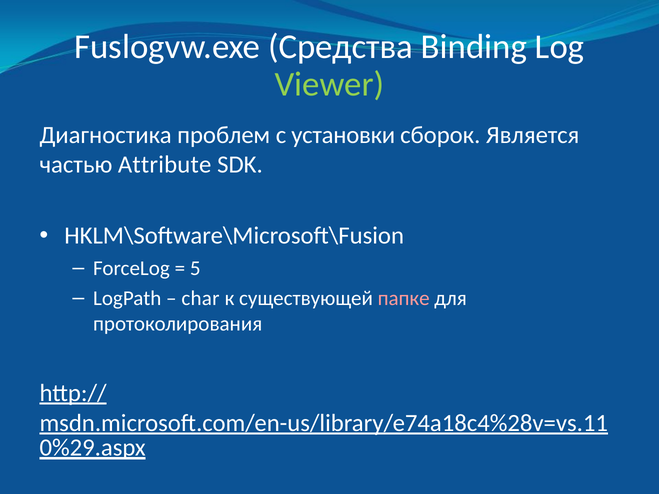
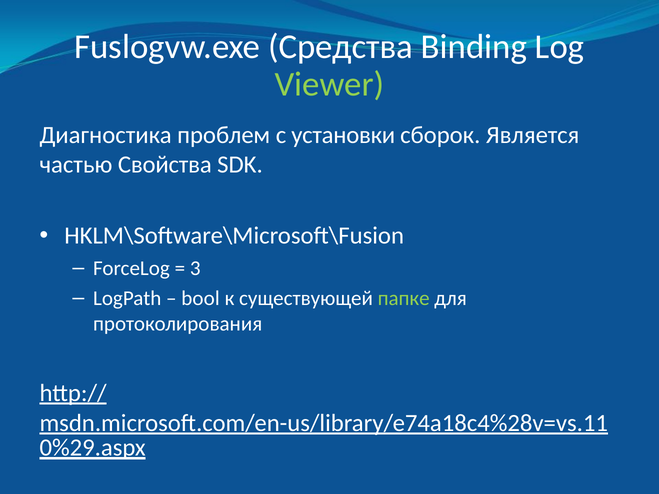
Attribute: Attribute -> Свойства (165, 165)
5: 5 -> 3 (195, 268)
char: char -> bool (201, 299)
папке colour: pink -> light green (404, 299)
